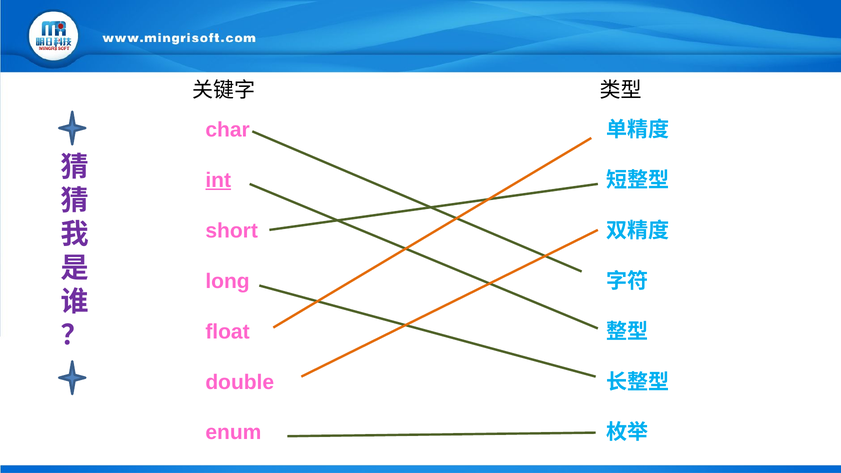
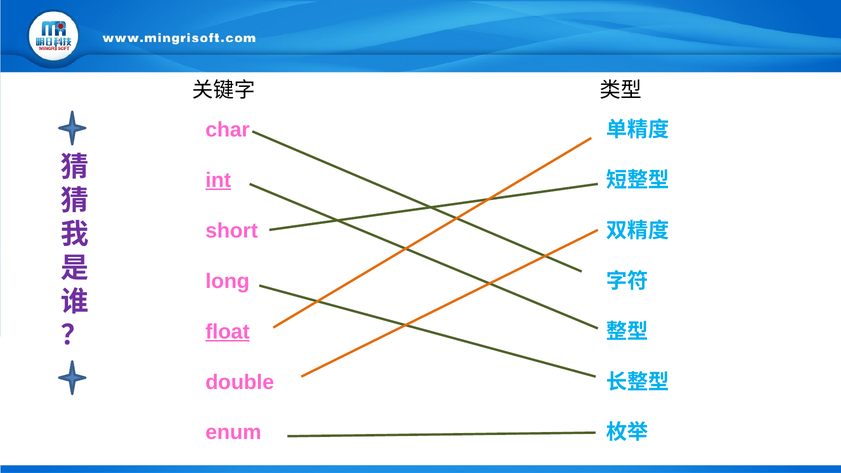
float underline: none -> present (228, 332)
